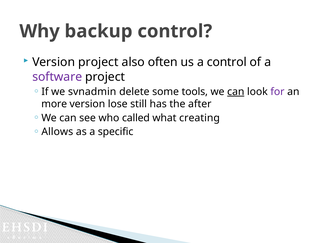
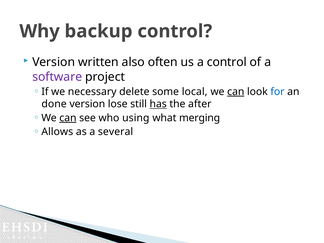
Version project: project -> written (98, 62)
svnadmin: svnadmin -> necessary (92, 92)
tools: tools -> local (195, 92)
for colour: purple -> blue (277, 92)
more: more -> done (54, 104)
has underline: none -> present (158, 104)
can underline: none -> present (68, 118)
called: called -> using (136, 118)
creating: creating -> merging (200, 118)
specific: specific -> several (116, 132)
